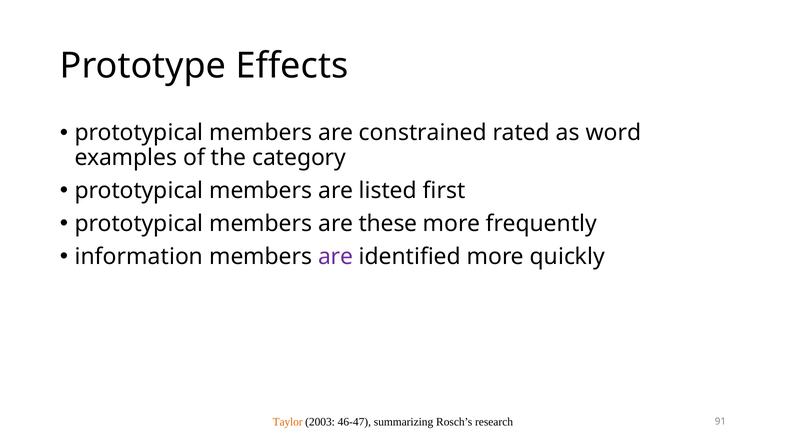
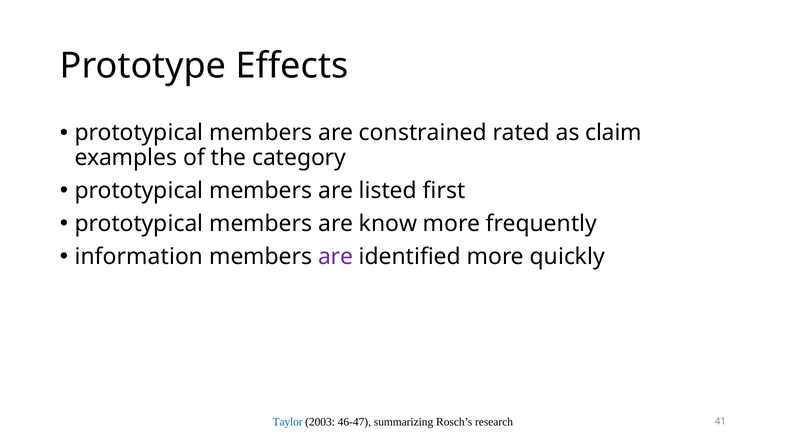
word: word -> claim (614, 133)
these: these -> know (388, 224)
Taylor colour: orange -> blue (288, 422)
91: 91 -> 41 (720, 421)
